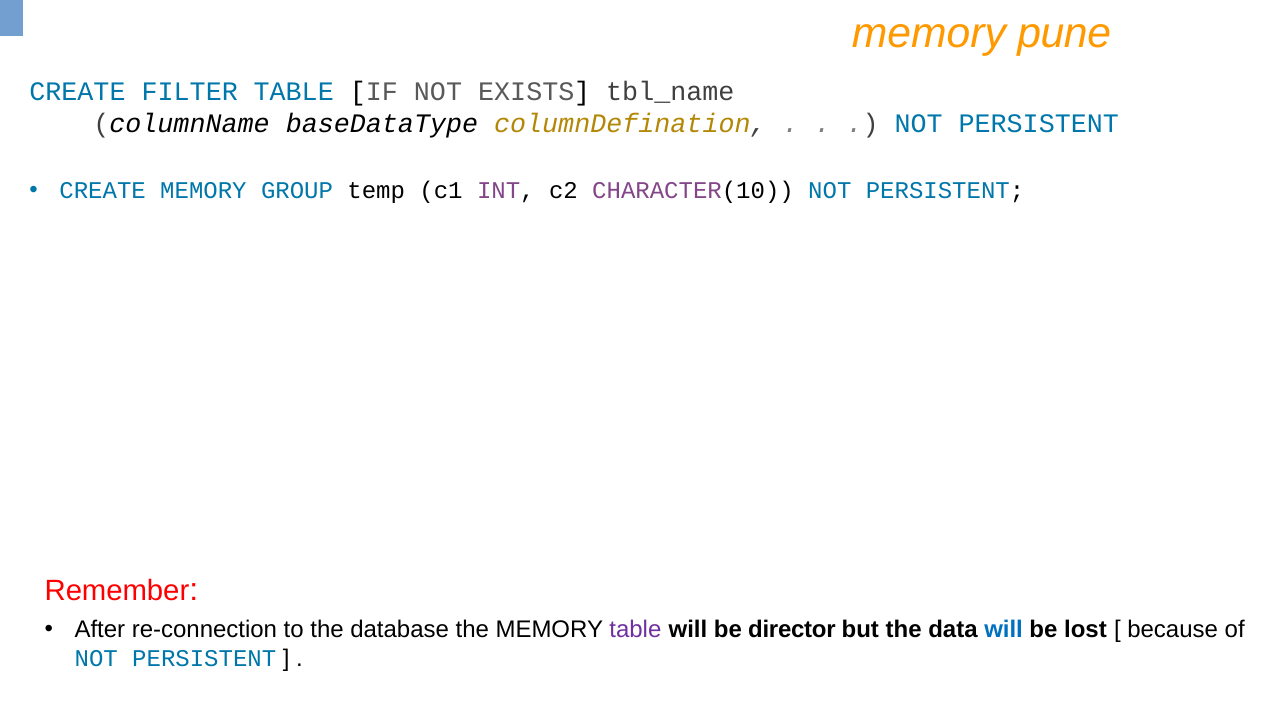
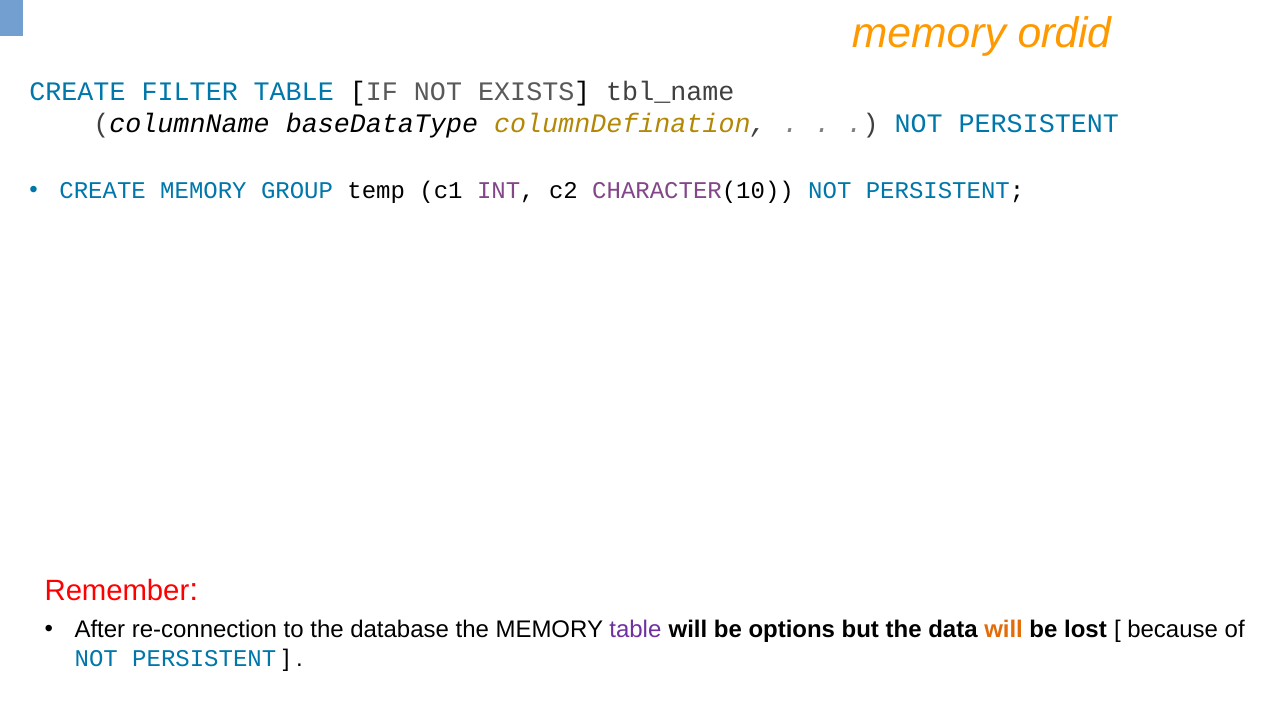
pune: pune -> ordid (1064, 33)
director: director -> options (792, 630)
will colour: blue -> orange (1004, 630)
